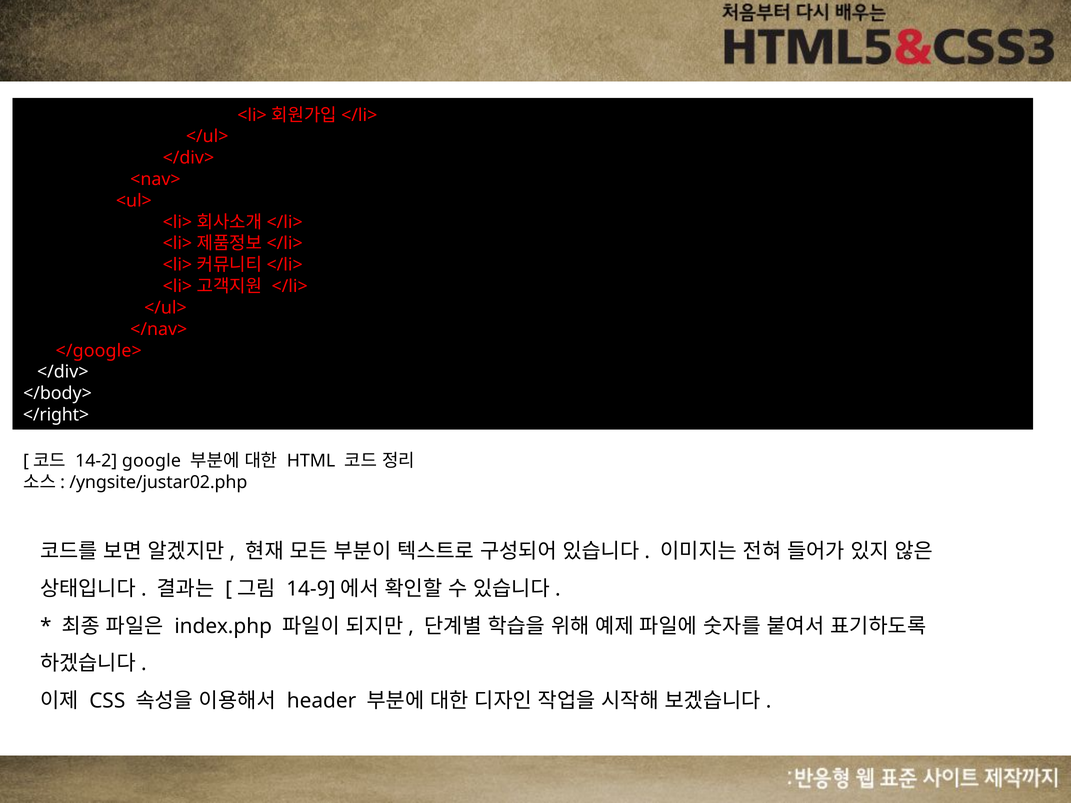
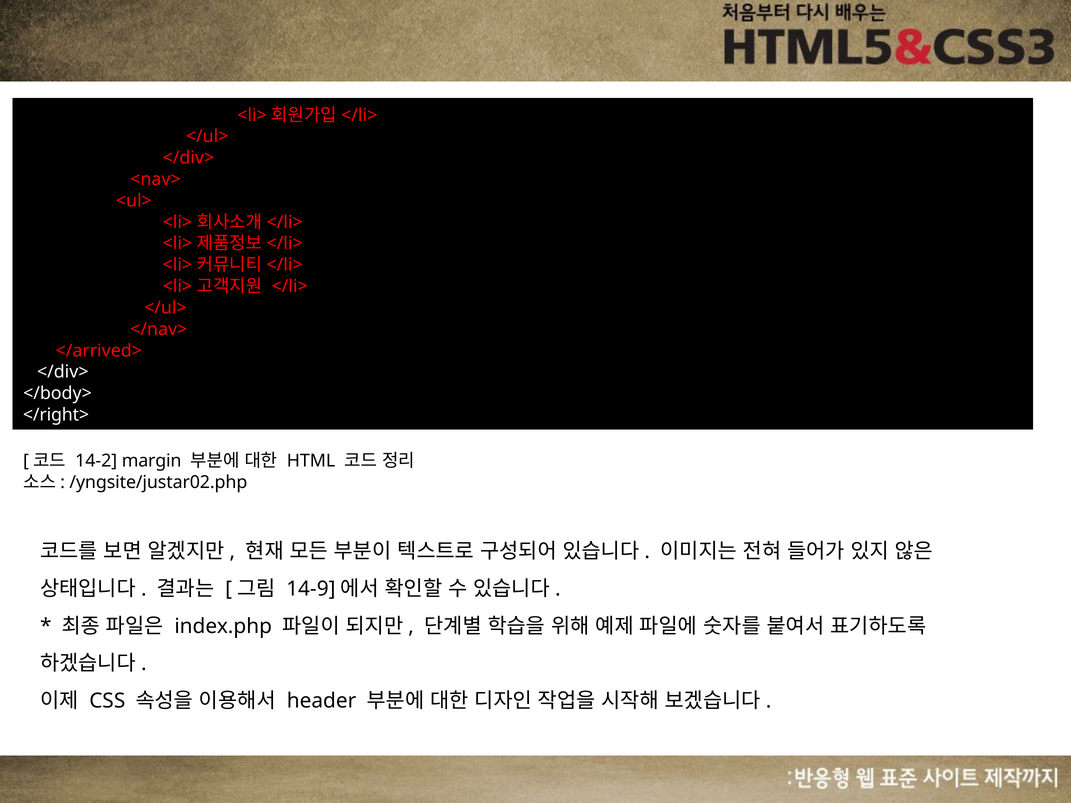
</google>: </google> -> </arrived> (99, 351)
google: google -> margin (152, 461)
